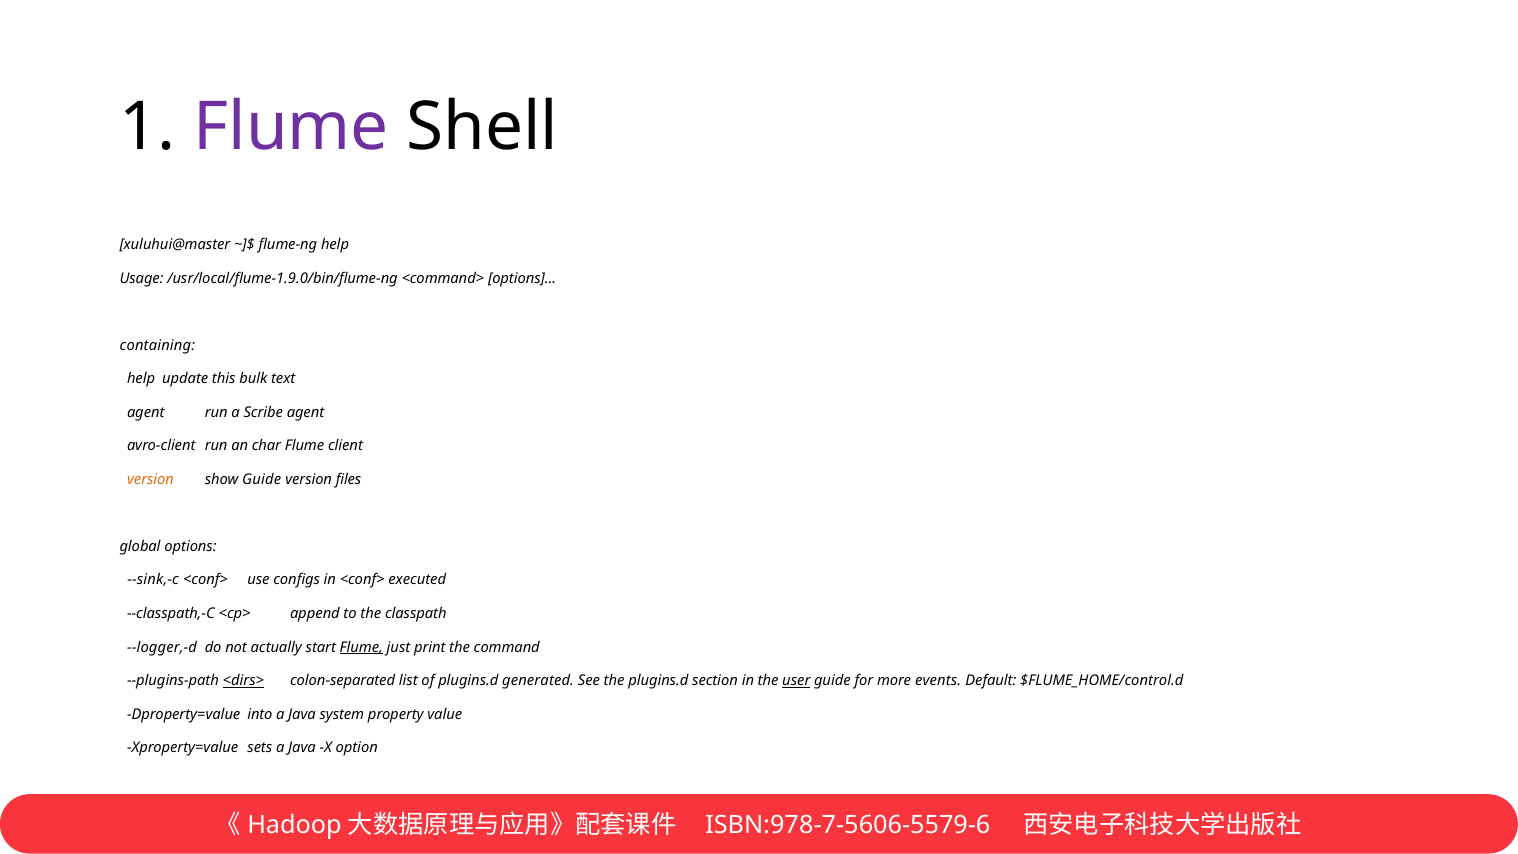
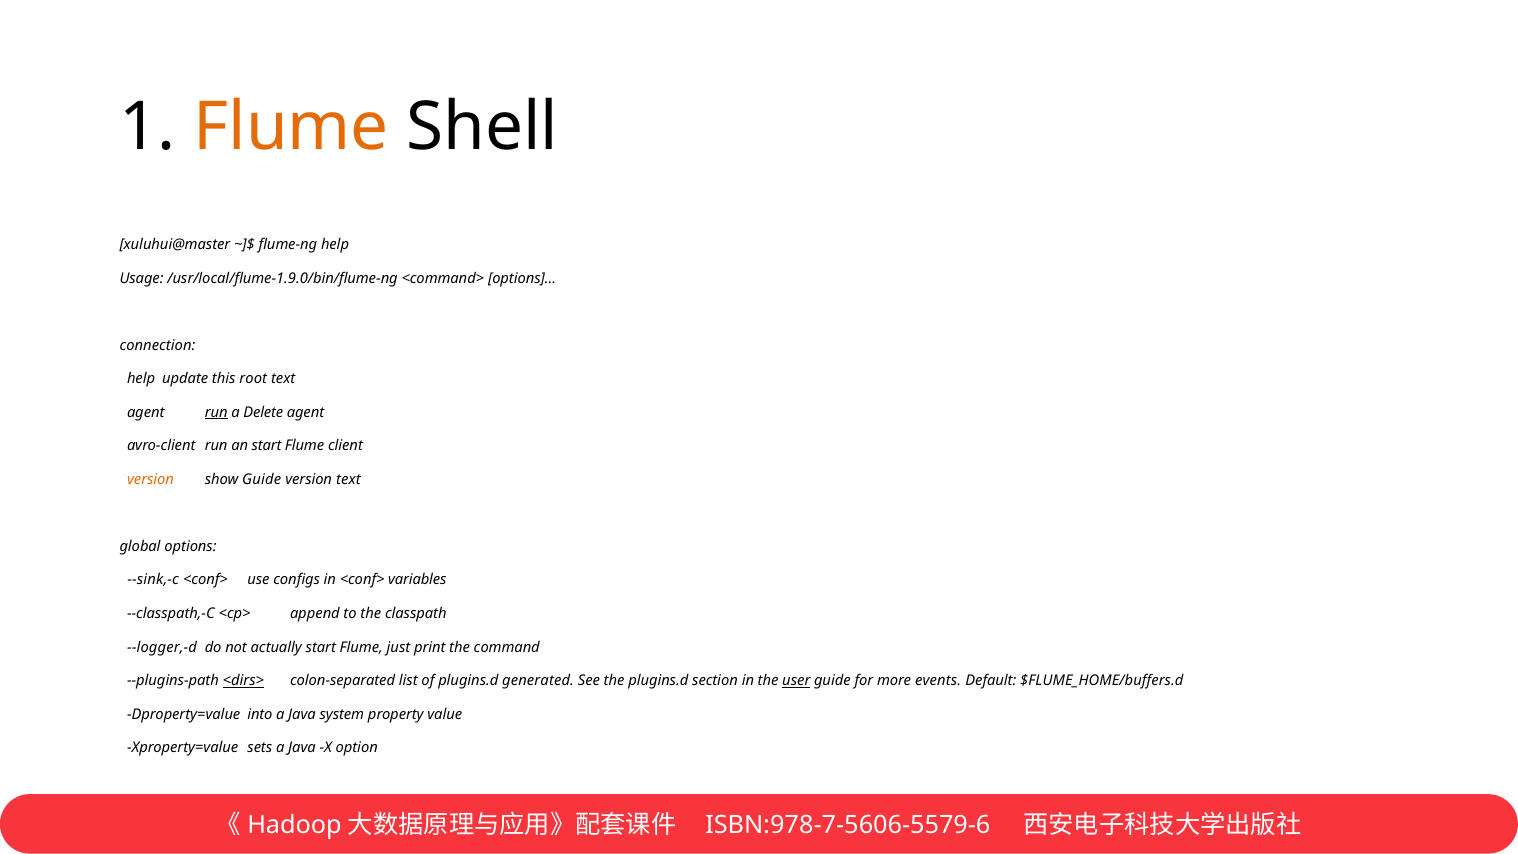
Flume colour: purple -> orange (291, 128)
containing: containing -> connection (157, 345)
bulk: bulk -> root (253, 379)
run underline: none -> present (216, 412)
Scribe: Scribe -> Delete (263, 412)
an char: char -> start (266, 446)
version files: files -> text (348, 479)
executed: executed -> variables (417, 580)
Flume underline: present -> none (361, 647)
$FLUME_HOME/control.d: $FLUME_HOME/control.d -> $FLUME_HOME/buffers.d (1102, 681)
